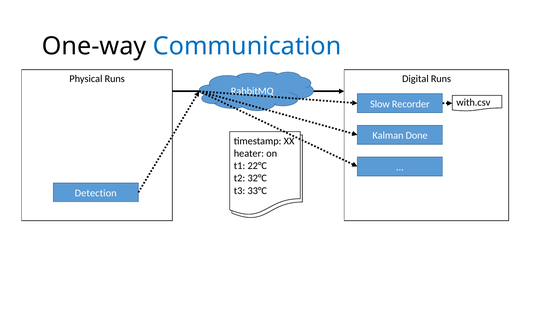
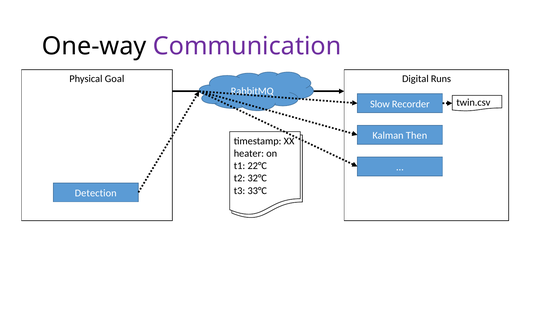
Communication colour: blue -> purple (247, 46)
Physical Runs: Runs -> Goal (115, 79)
with.csv: with.csv -> twin.csv (473, 103)
Done: Done -> Then (417, 136)
